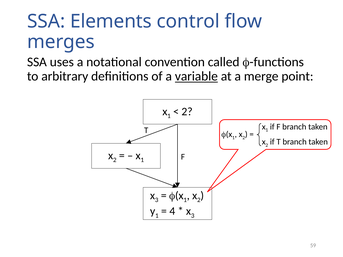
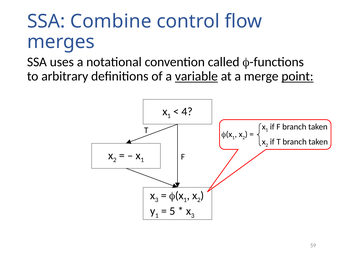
Elements: Elements -> Combine (111, 21)
point underline: none -> present (297, 76)
2: 2 -> 4 (187, 112)
4: 4 -> 5 (172, 211)
